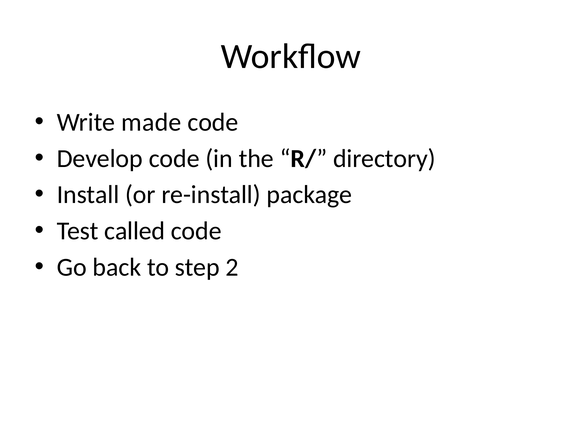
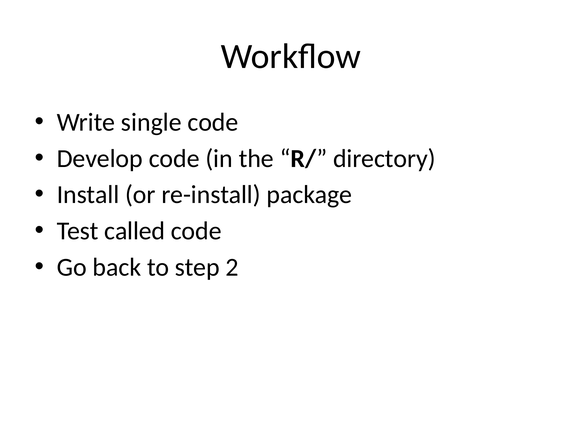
made: made -> single (151, 122)
